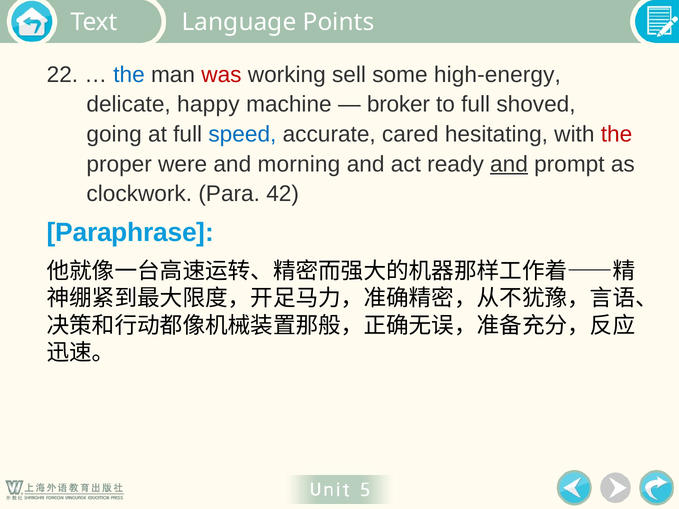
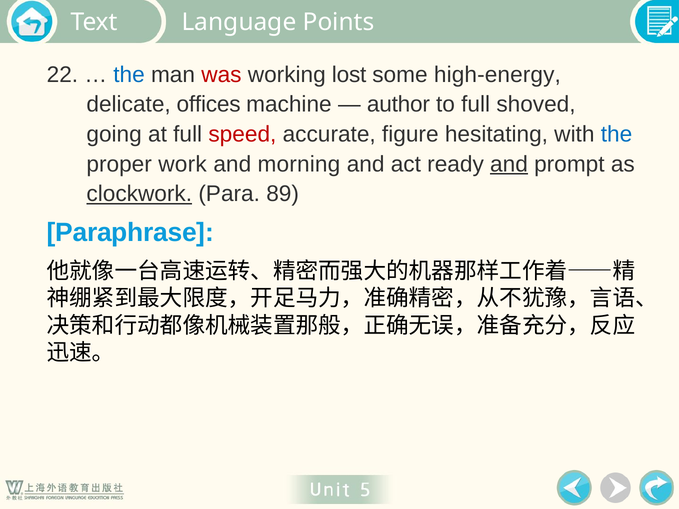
sell: sell -> lost (349, 75)
happy: happy -> offices (209, 105)
broker: broker -> author (398, 105)
speed colour: blue -> red (242, 134)
cared: cared -> figure (410, 134)
the colour: red -> blue (617, 134)
were: were -> work (182, 164)
clockwork underline: none -> present (139, 194)
42: 42 -> 89 (283, 194)
